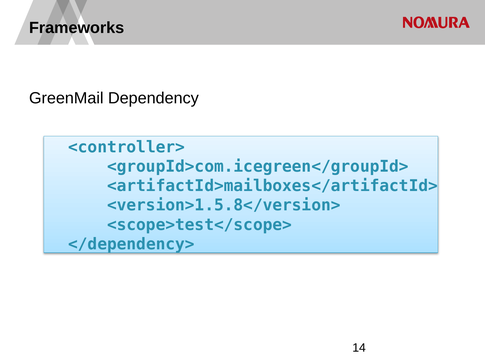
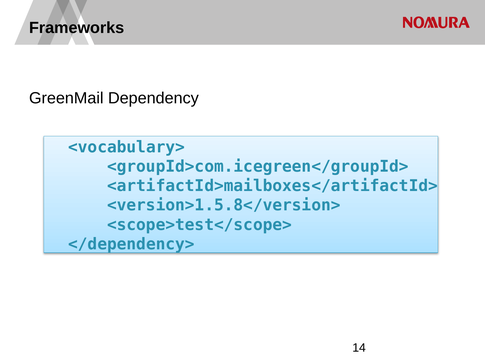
<controller>: <controller> -> <vocabulary> (127, 147)
